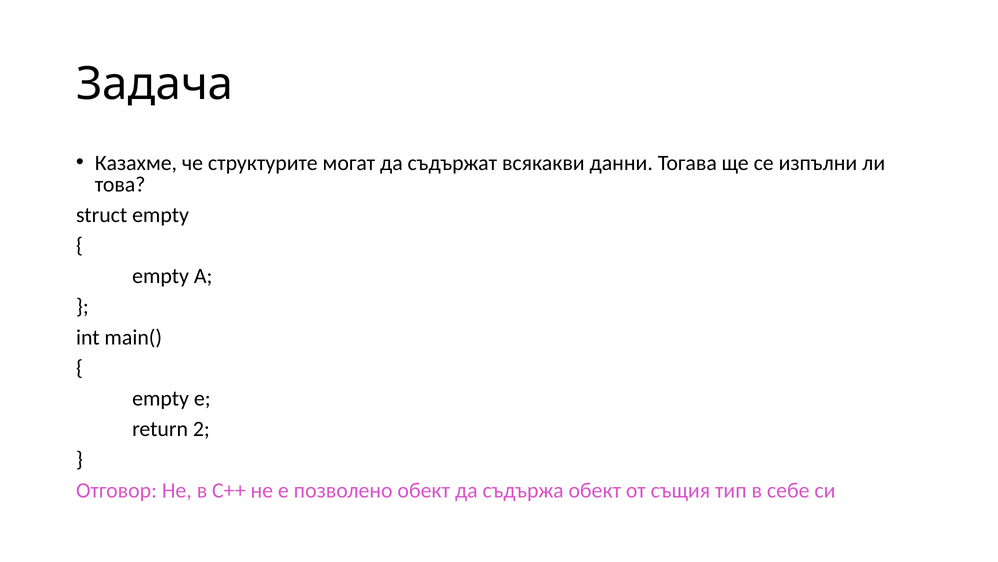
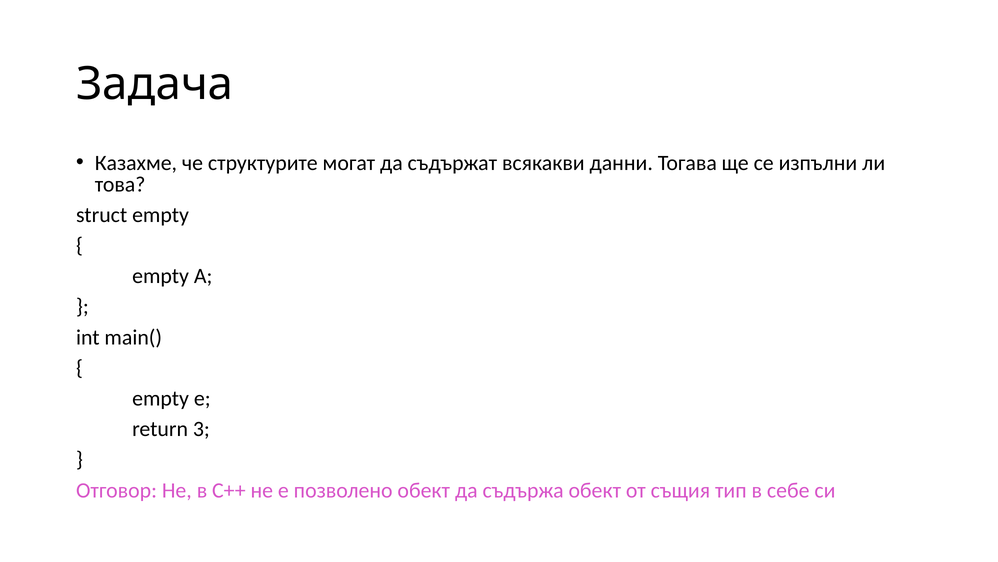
2: 2 -> 3 (201, 429)
